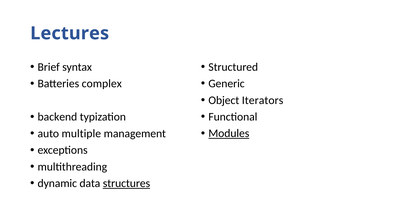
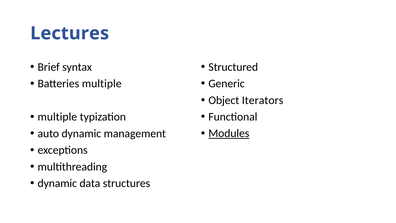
Batteries complex: complex -> multiple (102, 84)
backend: backend -> multiple (57, 117)
auto multiple: multiple -> dynamic (81, 133)
structures underline: present -> none (126, 183)
